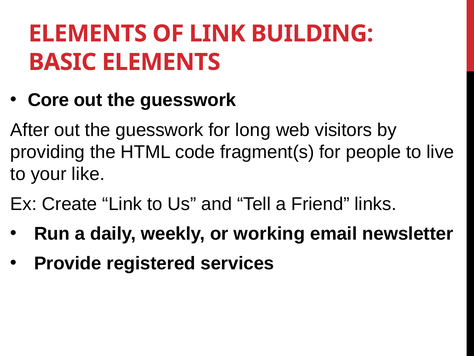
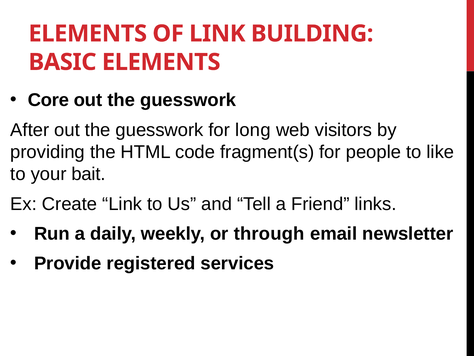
live: live -> like (440, 152)
like: like -> bait (89, 174)
working: working -> through (269, 233)
